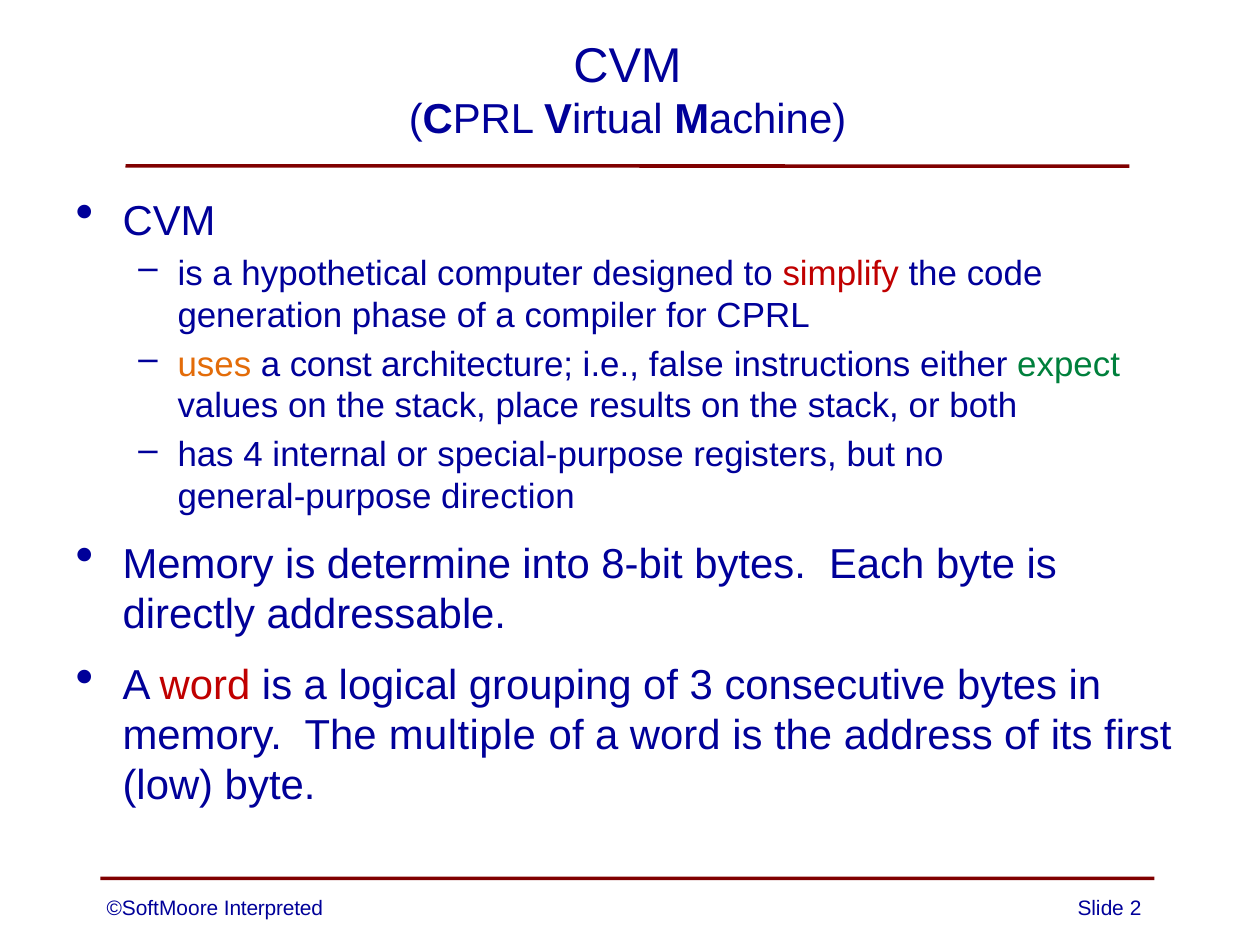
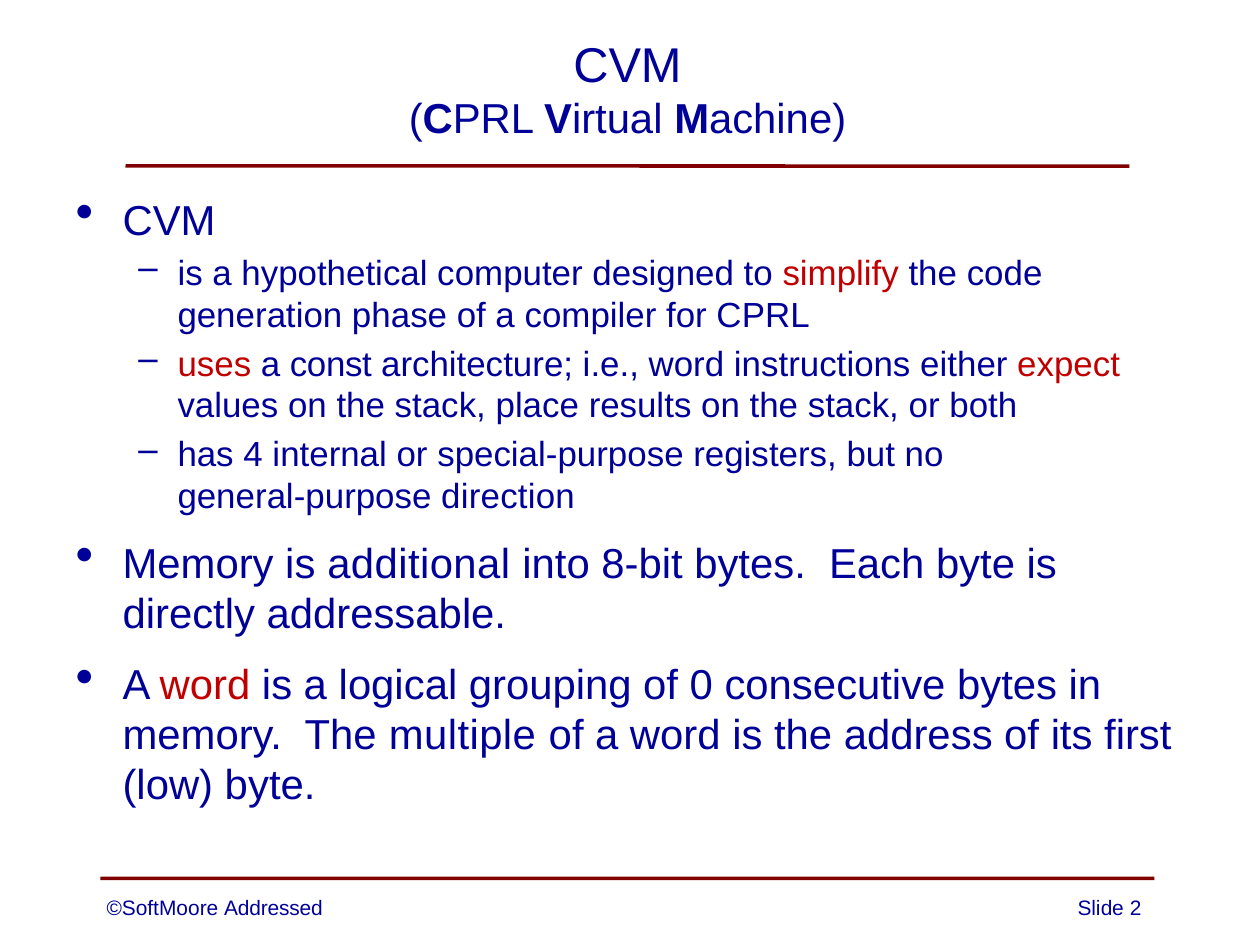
uses colour: orange -> red (214, 365)
i.e false: false -> word (686, 365)
expect colour: green -> red (1069, 365)
determine: determine -> additional (419, 565)
3: 3 -> 0 (701, 686)
Interpreted: Interpreted -> Addressed (273, 909)
